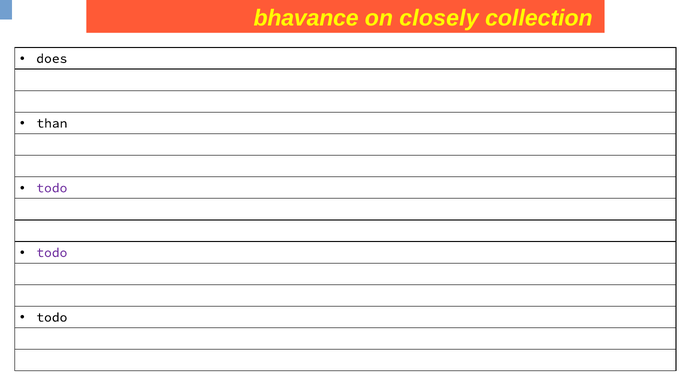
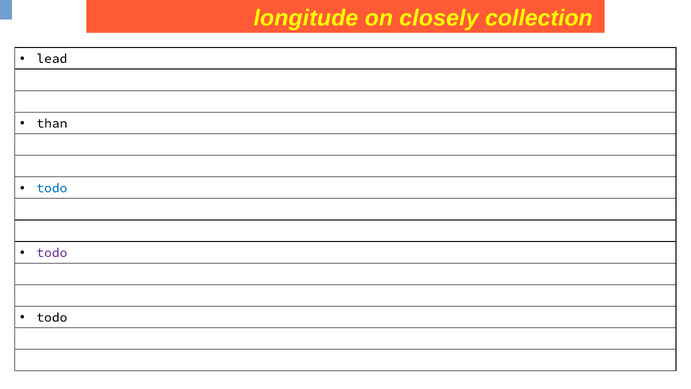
bhavance: bhavance -> longitude (306, 18)
does: does -> lead (52, 59)
todo colour: purple -> blue (52, 188)
